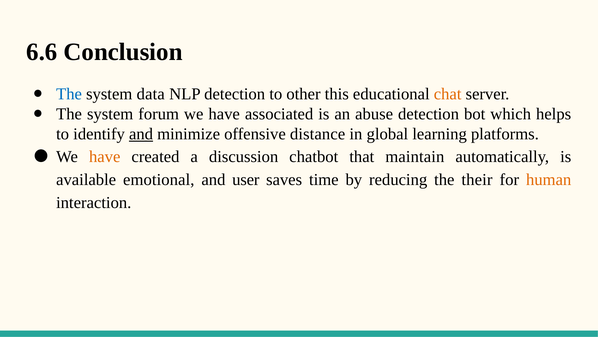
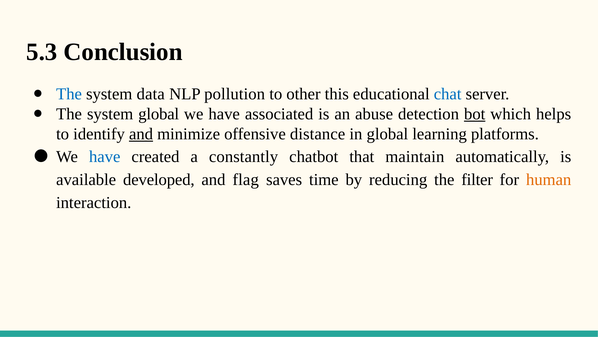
6.6: 6.6 -> 5.3 (42, 52)
NLP detection: detection -> pollution (235, 94)
chat colour: orange -> blue (448, 94)
system forum: forum -> global (159, 114)
bot underline: none -> present (475, 114)
have colour: orange -> blue (105, 157)
discussion: discussion -> constantly (244, 157)
emotional: emotional -> developed (159, 179)
user: user -> flag (246, 179)
their: their -> filter (477, 179)
